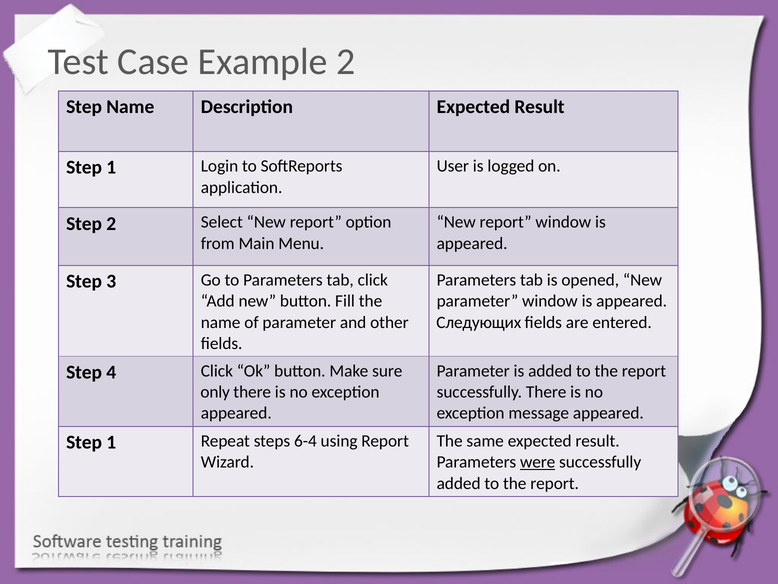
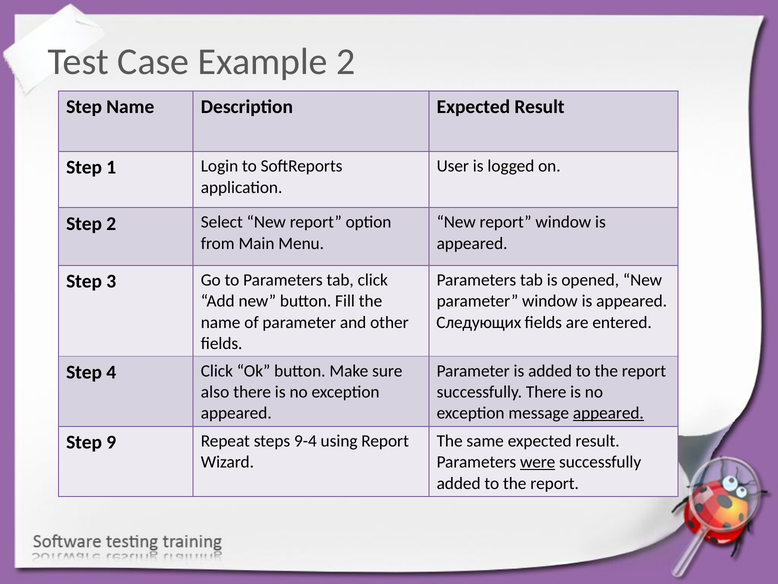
only: only -> also (215, 392)
appeared underline: none -> present (608, 413)
1: 1 -> 9 (111, 442)
6-4: 6-4 -> 9-4 (305, 441)
